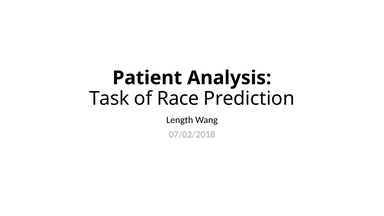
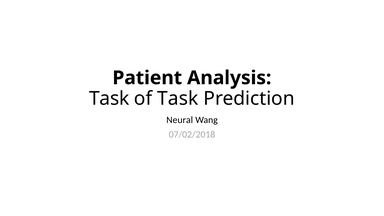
of Race: Race -> Task (178, 99)
Length: Length -> Neural (180, 120)
